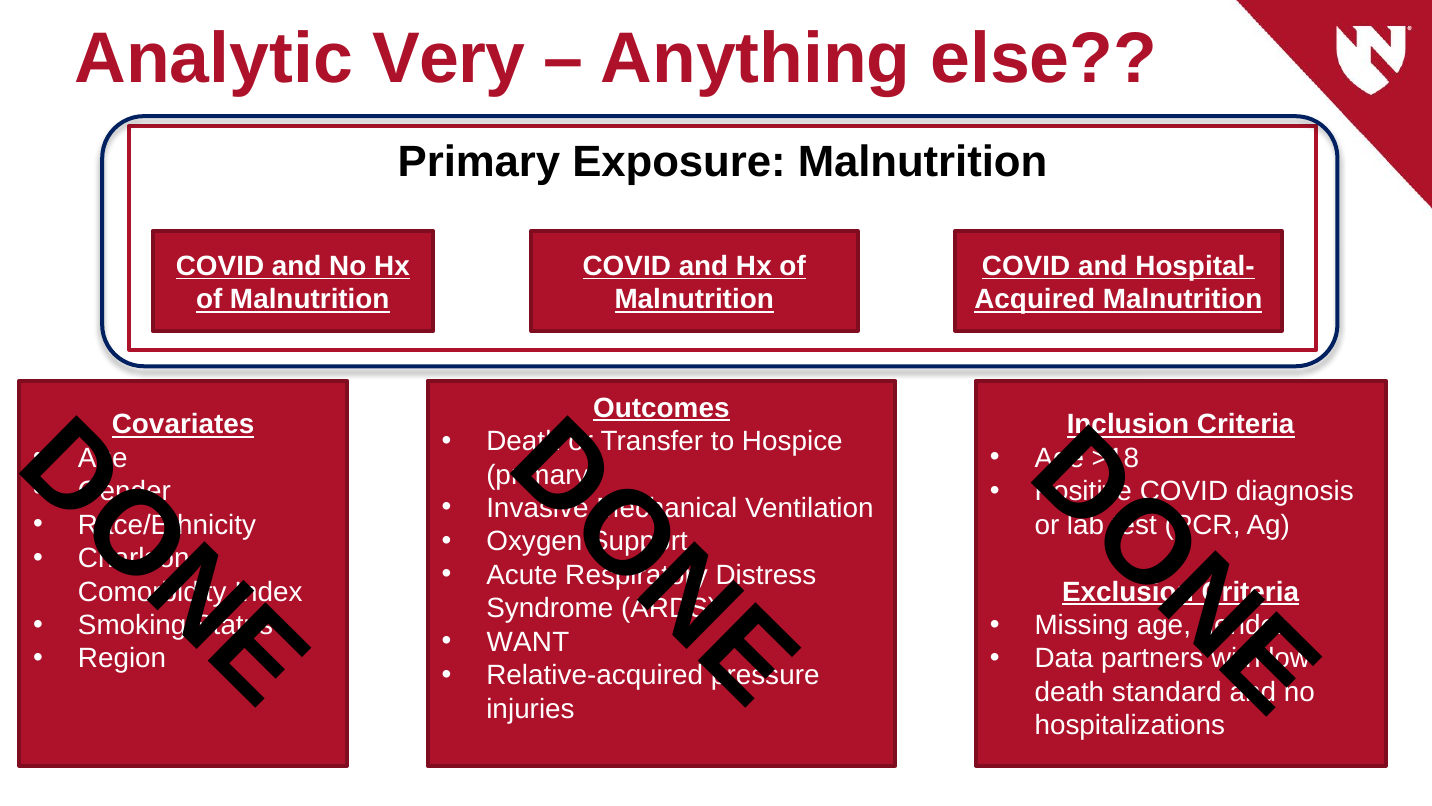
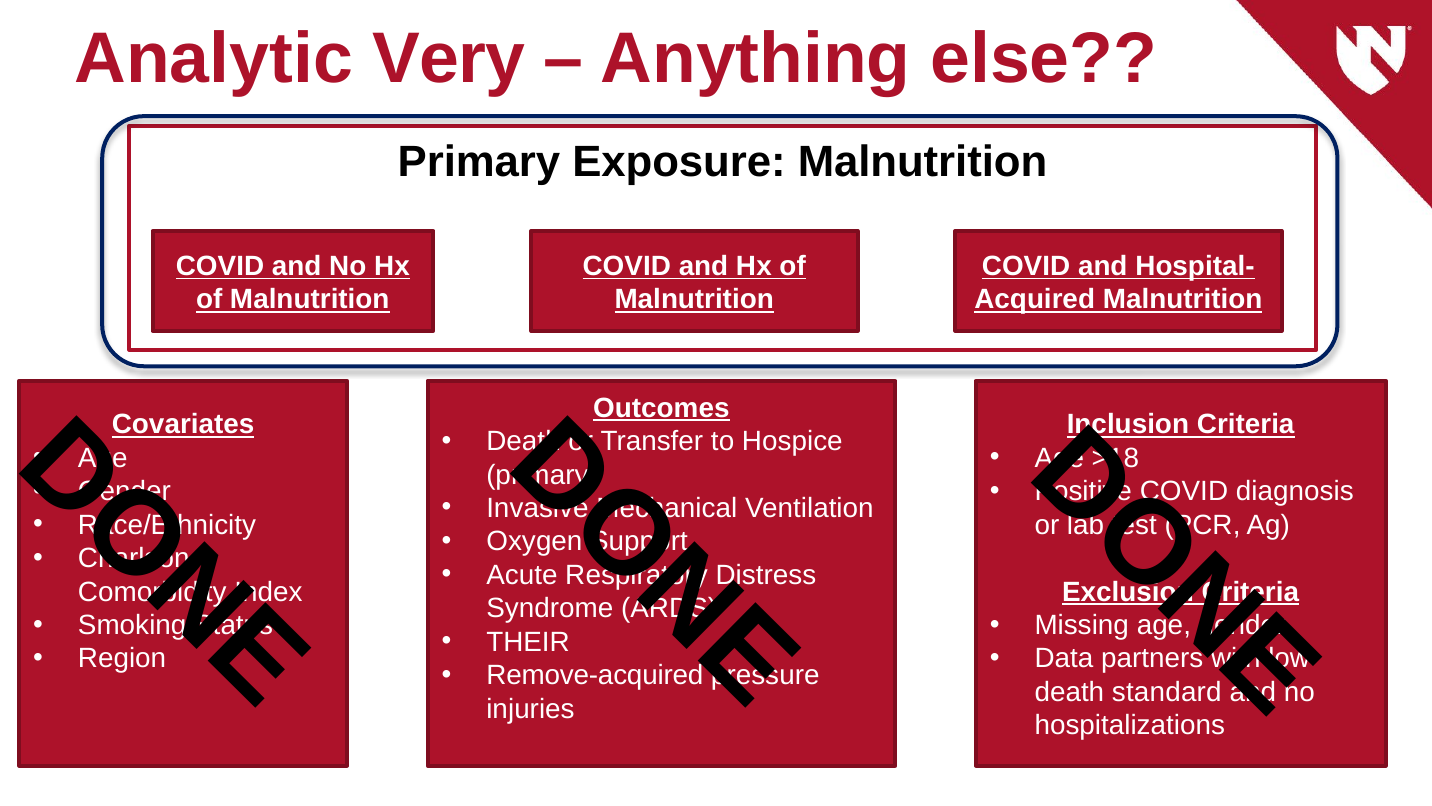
WANT: WANT -> THEIR (528, 642)
Relative-acquired: Relative-acquired -> Remove-acquired (595, 675)
